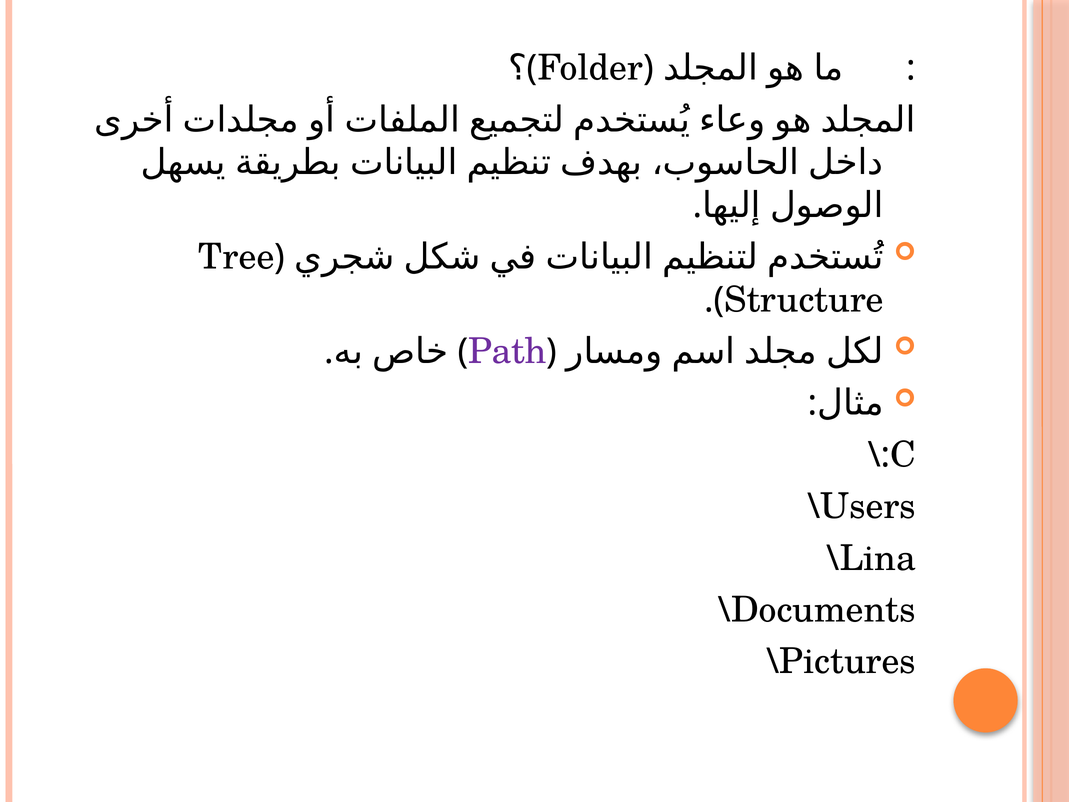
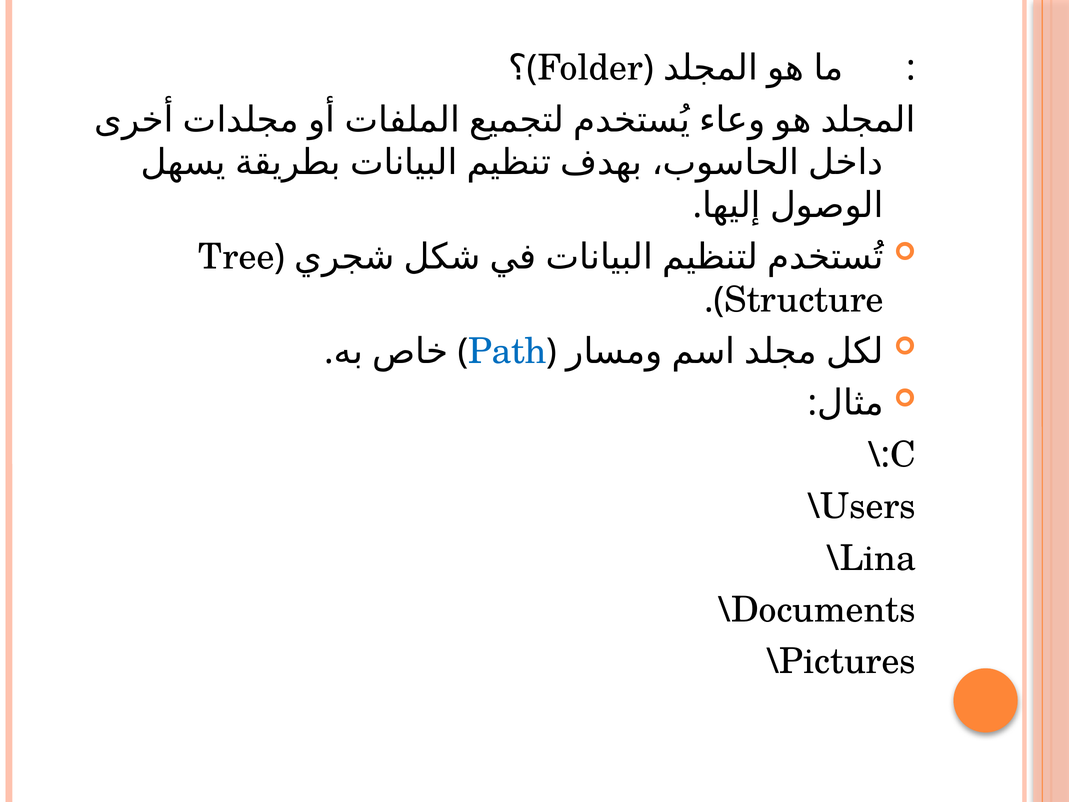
Path colour: purple -> blue (508, 351)
